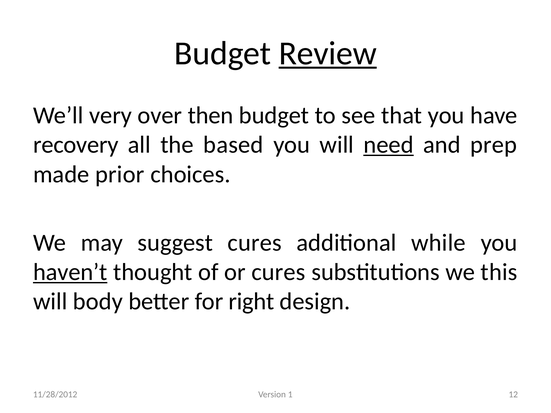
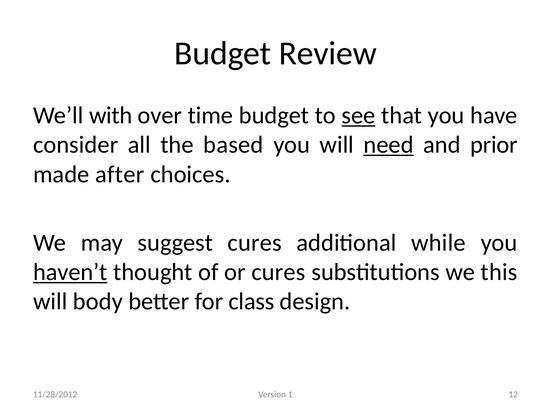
Review underline: present -> none (328, 53)
very: very -> with (111, 116)
then: then -> time (210, 116)
see underline: none -> present (359, 116)
recovery: recovery -> consider (76, 145)
prep: prep -> prior (494, 145)
prior: prior -> after (120, 174)
right: right -> class (251, 302)
